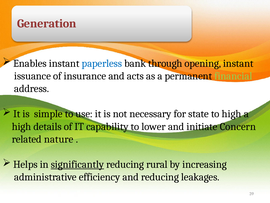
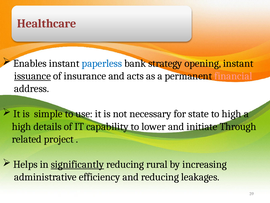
Generation: Generation -> Healthcare (47, 23)
through: through -> strategy (165, 63)
issuance underline: none -> present (33, 76)
financial colour: light green -> pink (233, 76)
Concern: Concern -> Through (238, 126)
nature: nature -> project (59, 139)
